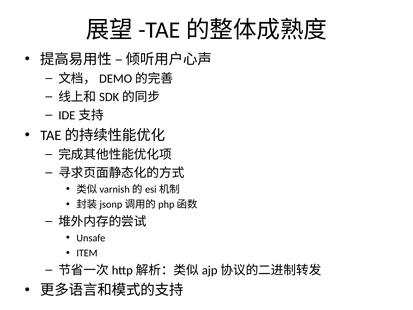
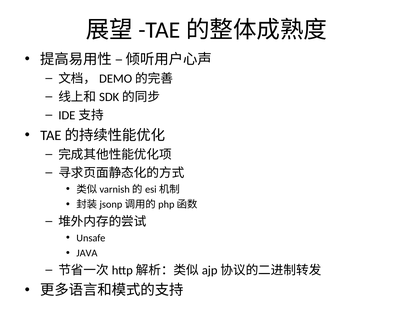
ITEM: ITEM -> JAVA (87, 253)
